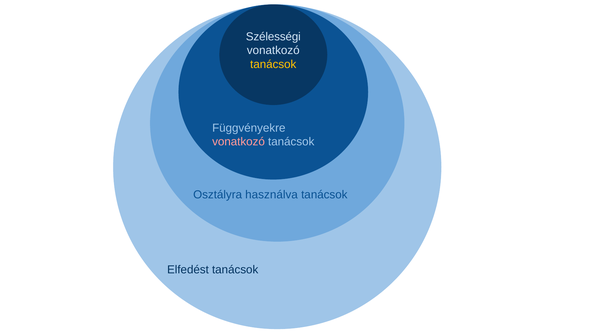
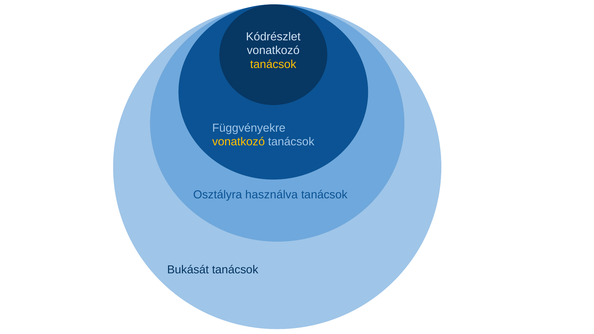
Szélességi: Szélességi -> Kódrészlet (273, 37)
vonatkozó colour: pink -> yellow (239, 142)
Elfedést: Elfedést -> Bukását (188, 270)
